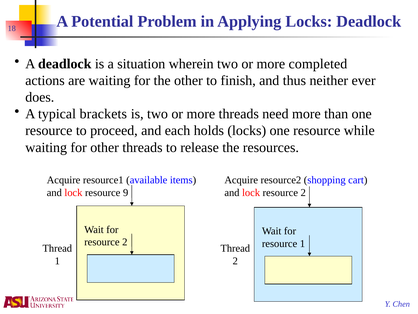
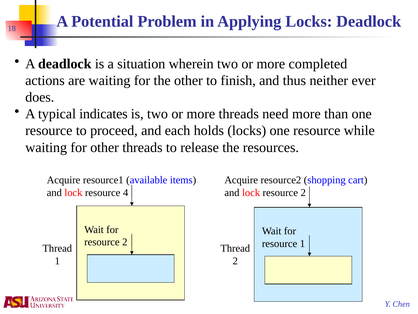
brackets: brackets -> indicates (103, 114)
9: 9 -> 4 (126, 192)
